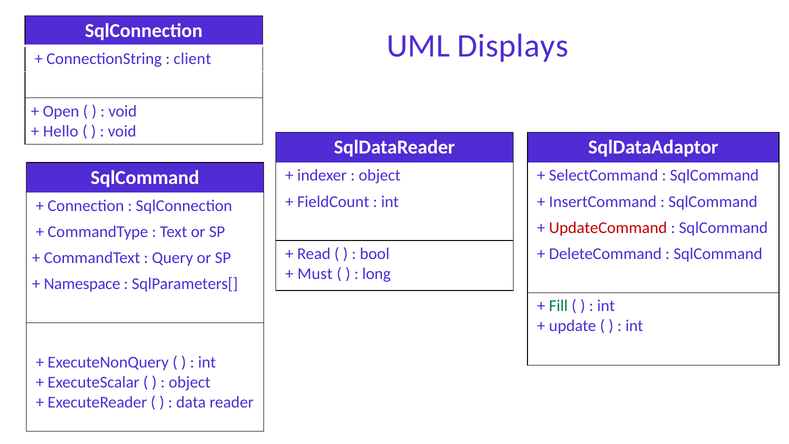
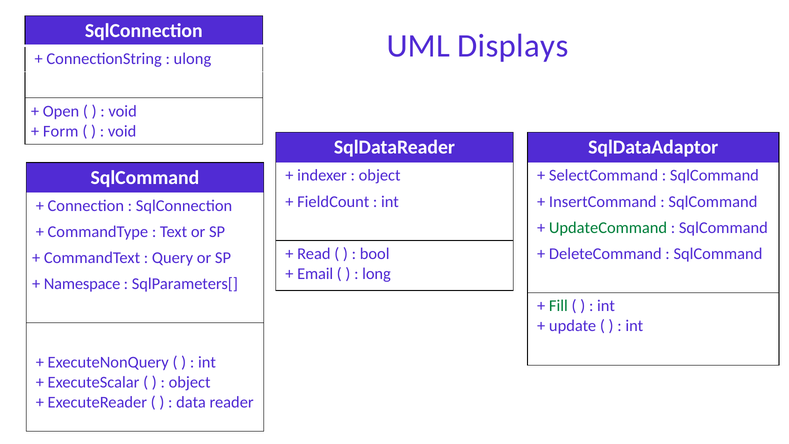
client: client -> ulong (192, 59)
Hello: Hello -> Form (61, 131)
UpdateCommand colour: red -> green (608, 228)
Must: Must -> Email (315, 274)
